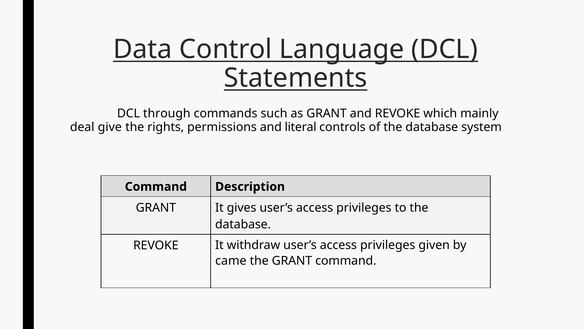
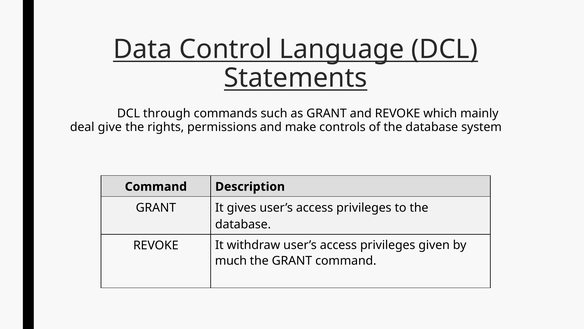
literal: literal -> make (301, 127)
came: came -> much (231, 260)
